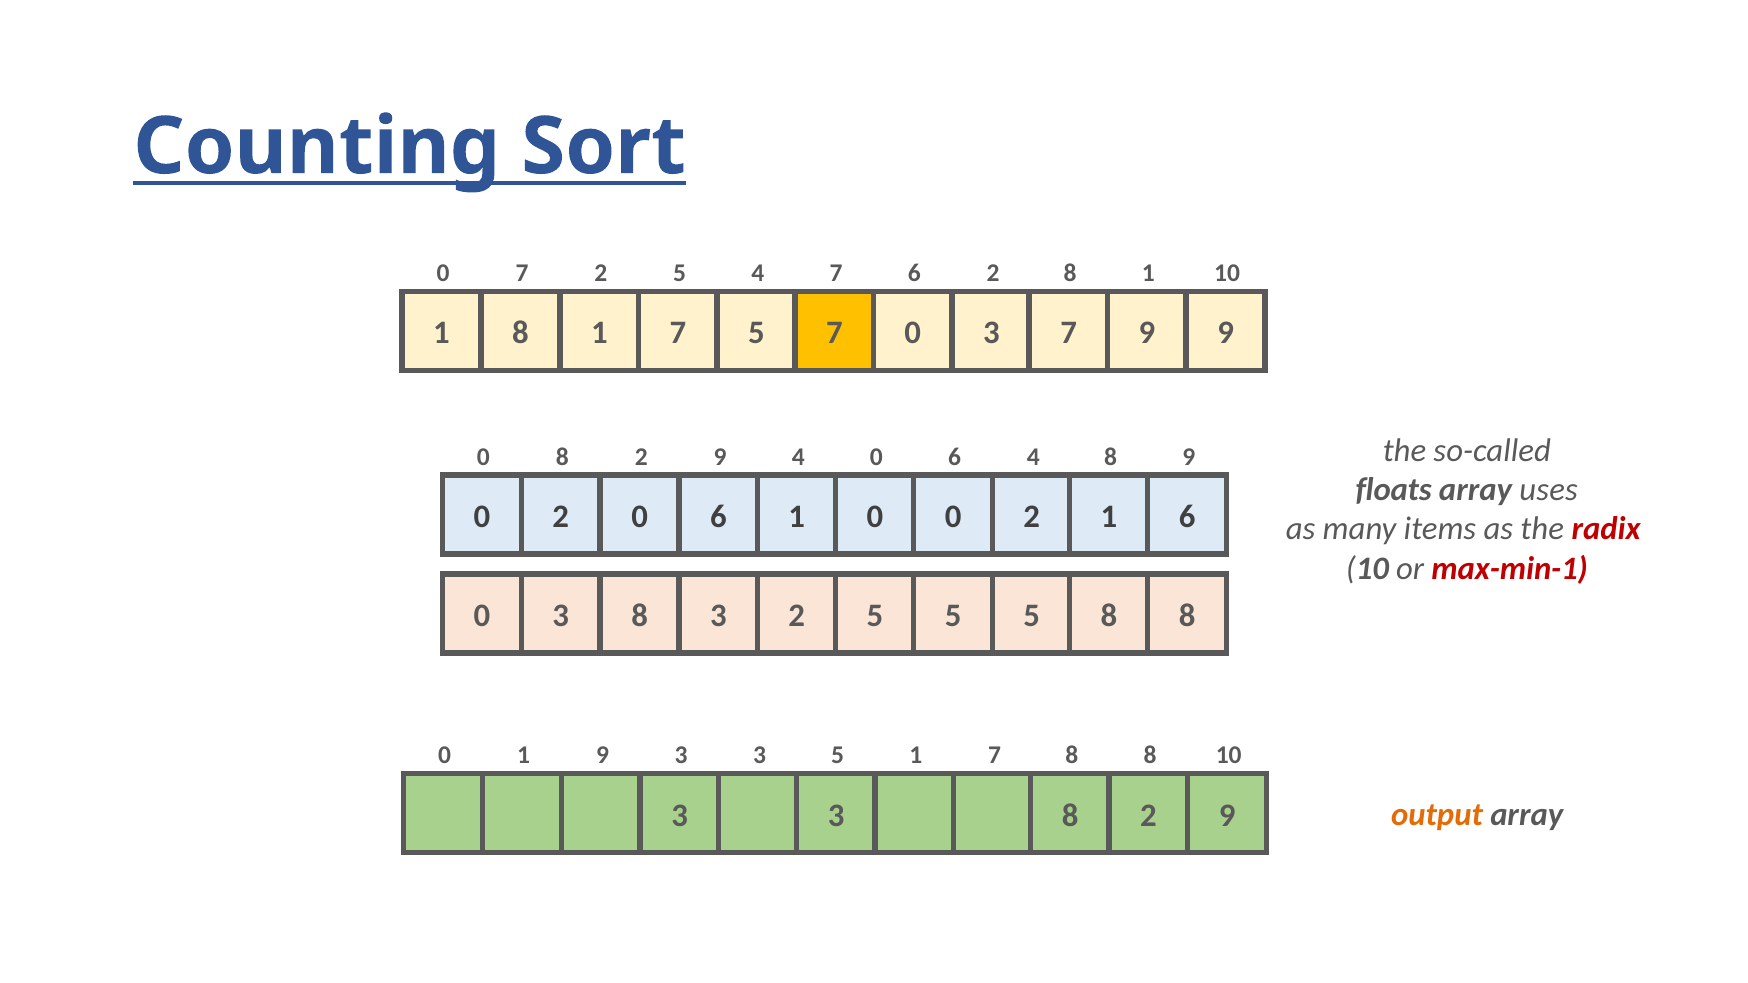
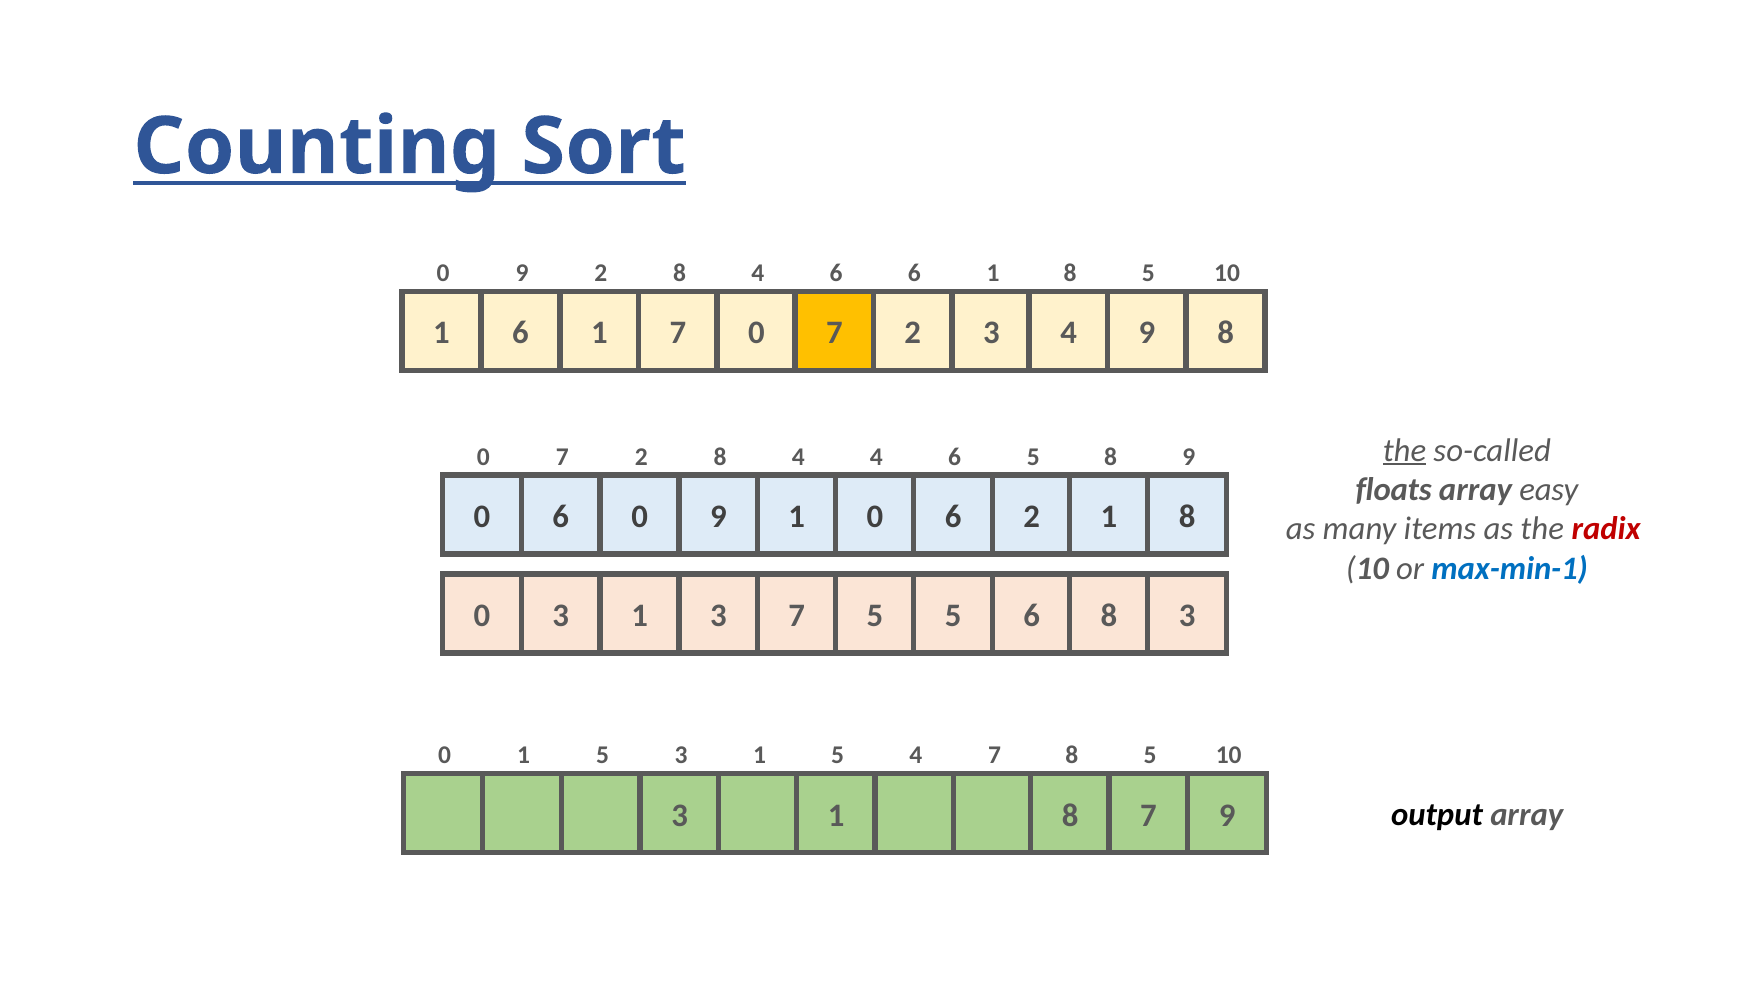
7: 7 -> 9 (522, 273)
5: 5 -> 8 (680, 273)
7: 7 -> 6 (836, 273)
2: 2 -> 1 (993, 273)
1: 1 -> 5 (1148, 273)
1 8: 8 -> 6 (520, 333)
7 5: 5 -> 0 (756, 333)
0: 0 -> 2 (913, 333)
3 7: 7 -> 4 (1069, 333)
9 9: 9 -> 8 (1226, 333)
8: 8 -> 7 (562, 457)
9: 9 -> 8 (720, 457)
4 0: 0 -> 4 (876, 457)
6 4: 4 -> 5 (1033, 457)
the underline: none -> present (1404, 450)
uses: uses -> easy (1549, 490)
2: 2 -> 6 (561, 517)
6: 6 -> 9 (718, 517)
1 0 0: 0 -> 6 (953, 517)
2 1 6: 6 -> 8 (1187, 517)
max-min-1 colour: red -> blue (1510, 568)
0 3 8: 8 -> 1 (640, 616)
3 2: 2 -> 7 (797, 616)
5 5 5: 5 -> 6 (1032, 616)
8: 8 -> 3 (1187, 616)
0 1 9: 9 -> 5 (602, 756)
3: 3 -> 1 (759, 756)
5 1: 1 -> 4 (916, 756)
7 8 8: 8 -> 5 (1150, 756)
output colour: orange -> black (1437, 815)
3 1 3: 3 -> 1 (836, 816)
3 8 2: 2 -> 7 (1148, 816)
